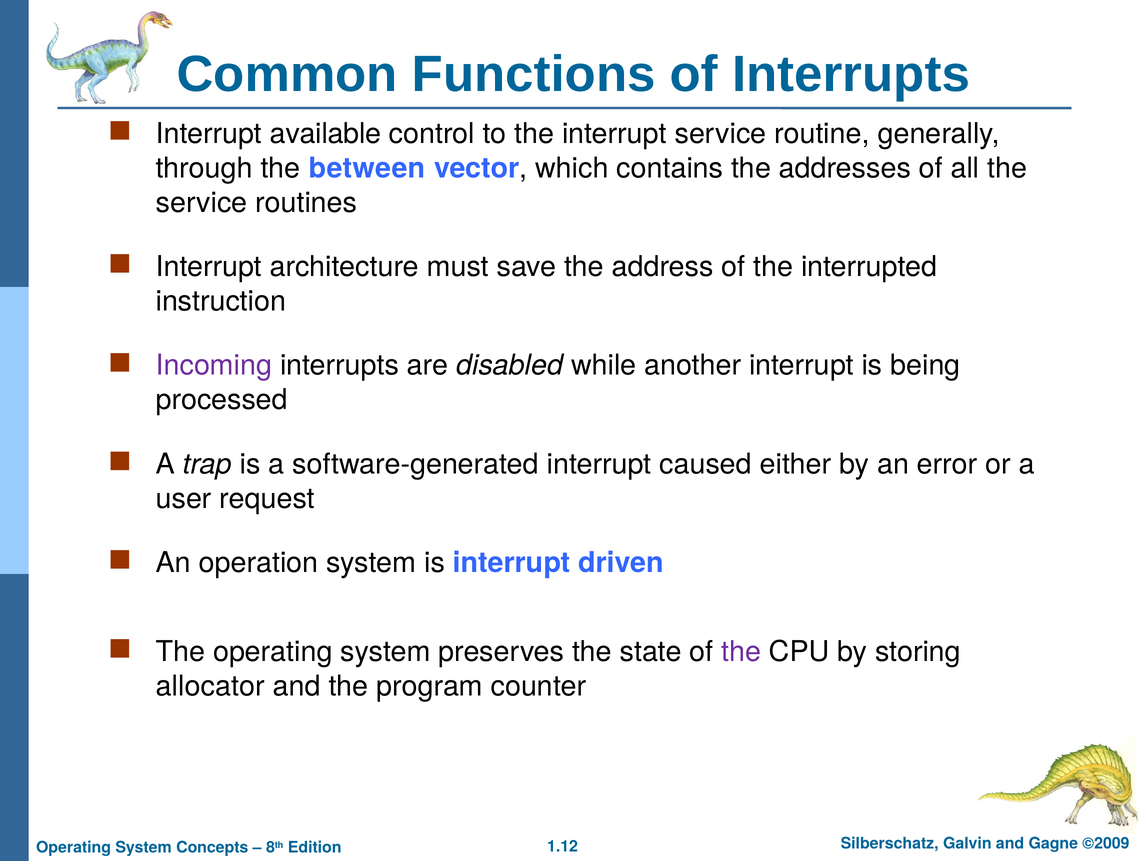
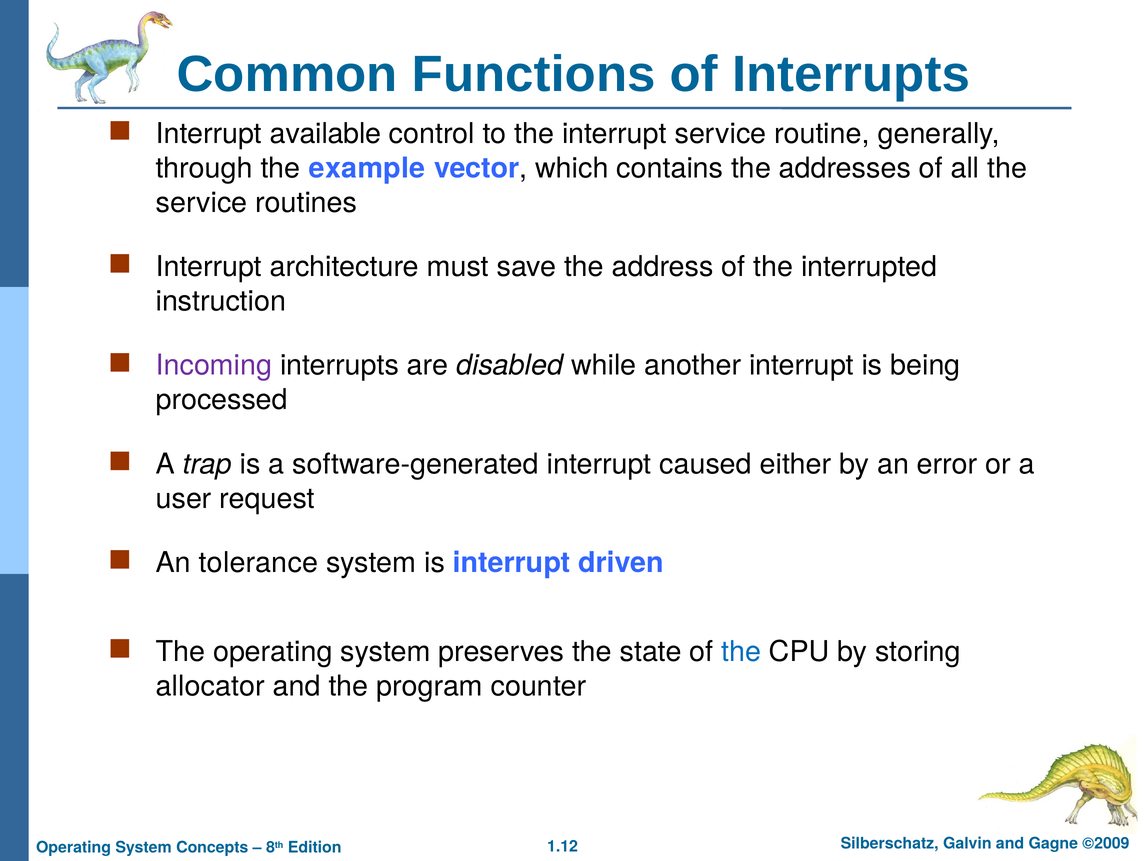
between: between -> example (367, 168)
operation: operation -> tolerance (258, 563)
the colour: purple -> blue (741, 652)
